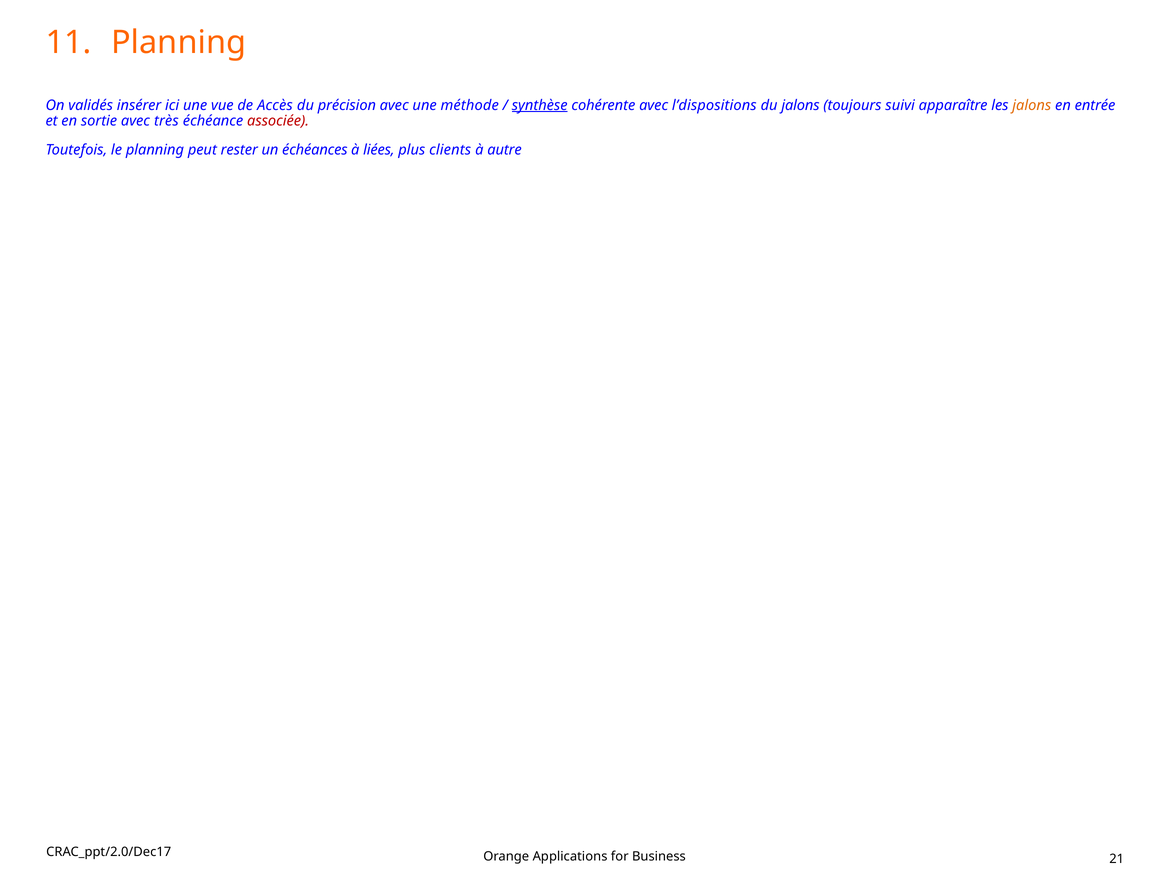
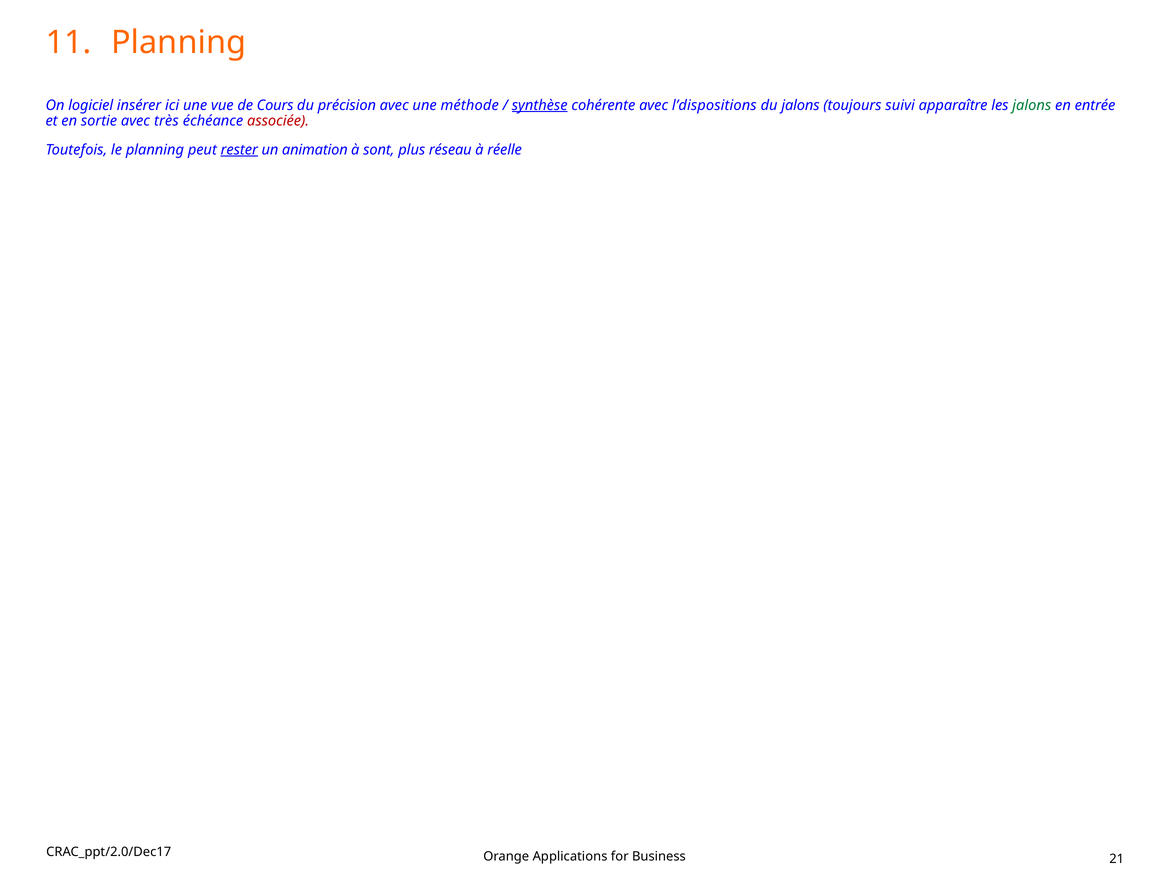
validés: validés -> logiciel (91, 105)
Accès: Accès -> Cours (275, 105)
jalons colour: orange -> green (1032, 105)
rester underline: none -> present (239, 150)
échéances: échéances -> animation (315, 150)
liées: liées -> sont (379, 150)
clients: clients -> réseau (450, 150)
autre: autre -> réelle (505, 150)
